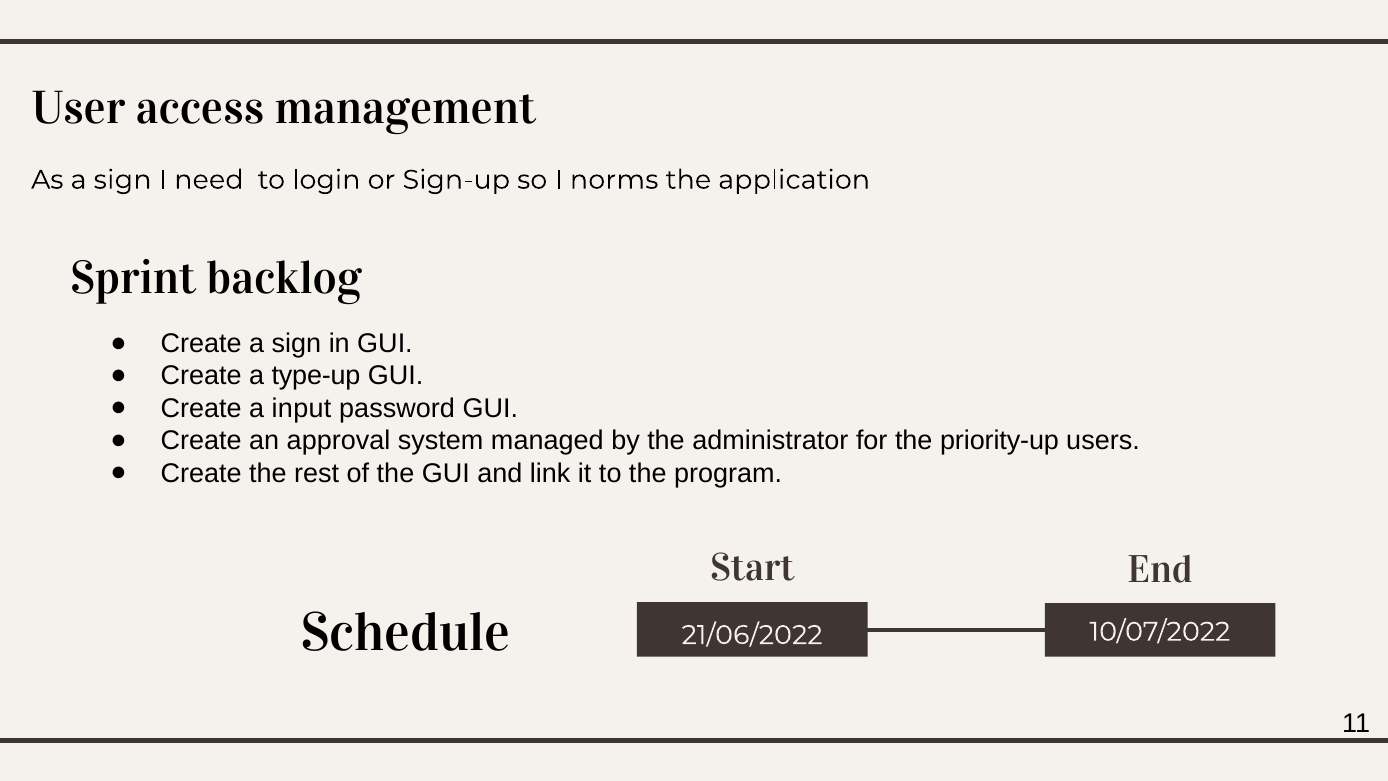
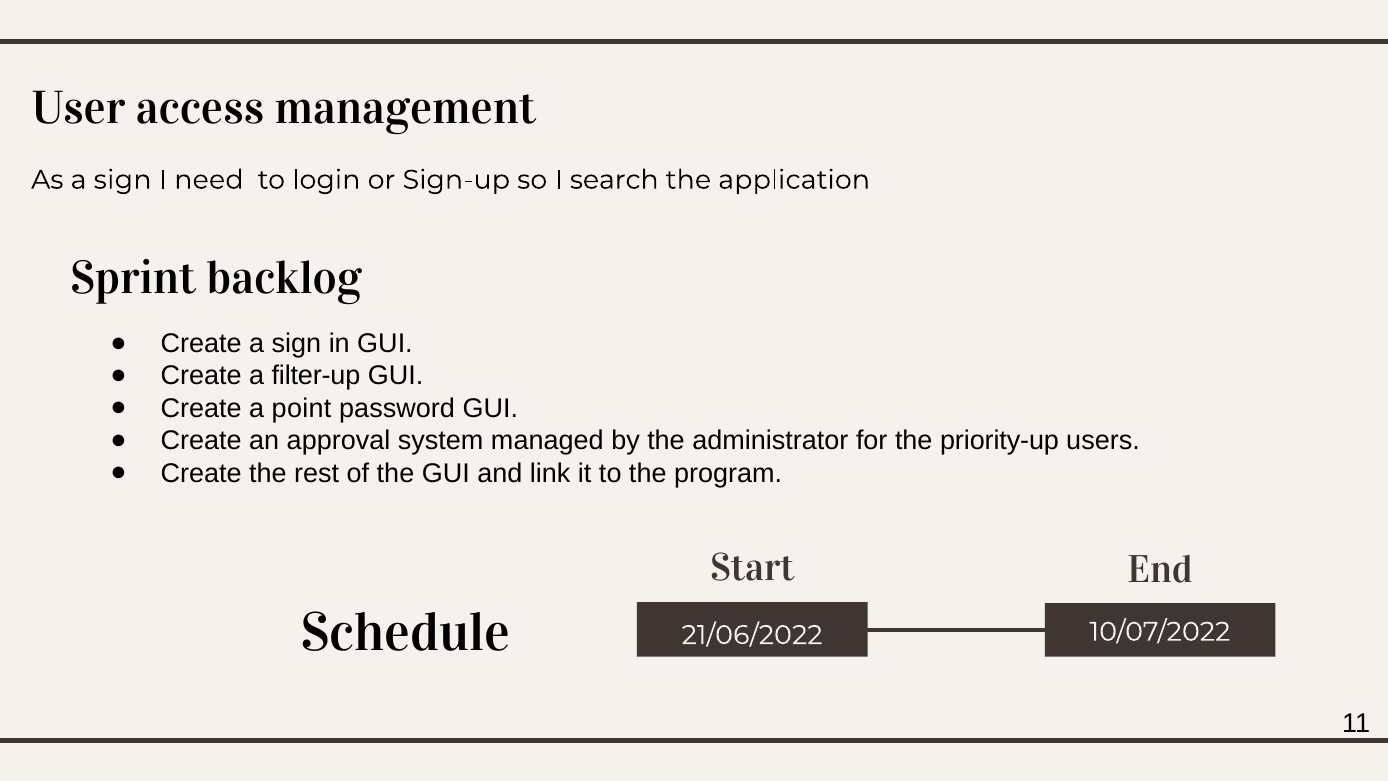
norms: norms -> search (614, 180)
type-up: type-up -> filter-up (316, 376)
input: input -> point (302, 408)
